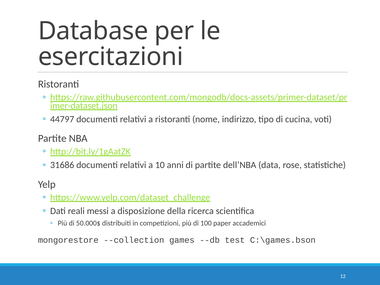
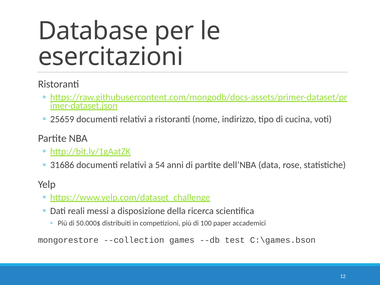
44797: 44797 -> 25659 (62, 119)
10: 10 -> 54 (160, 165)
